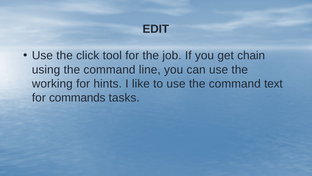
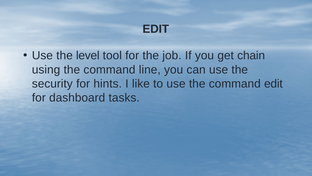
click: click -> level (88, 55)
working: working -> security (52, 84)
command text: text -> edit (273, 84)
commands: commands -> dashboard (77, 98)
